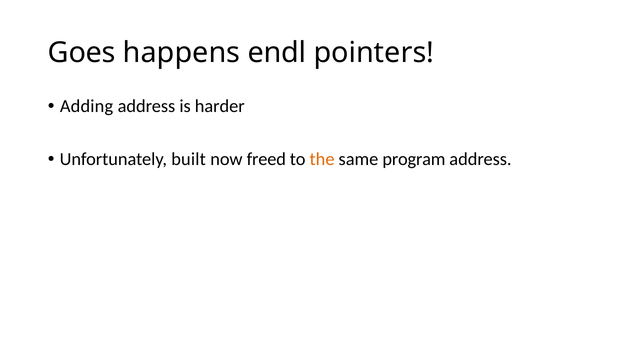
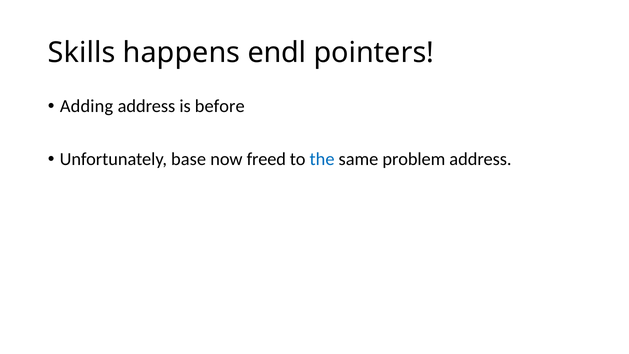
Goes: Goes -> Skills (82, 53)
harder: harder -> before (220, 106)
built: built -> base (189, 159)
the colour: orange -> blue (322, 159)
program: program -> problem (414, 159)
